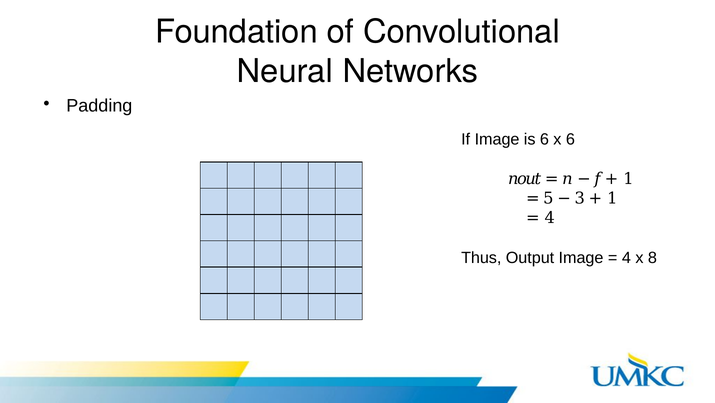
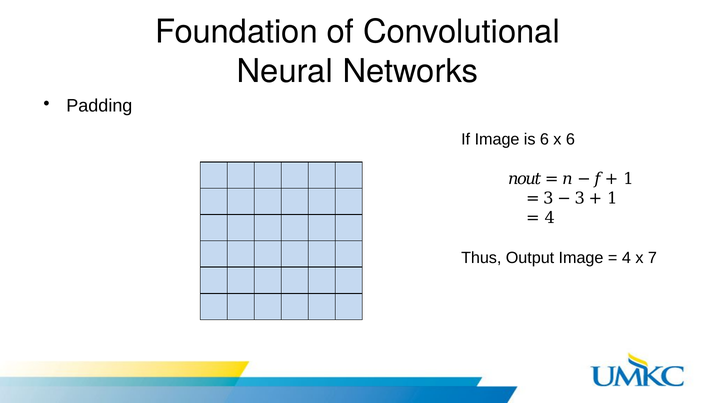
5: 5 -> 3 (548, 198)
8: 8 -> 7 (652, 258)
